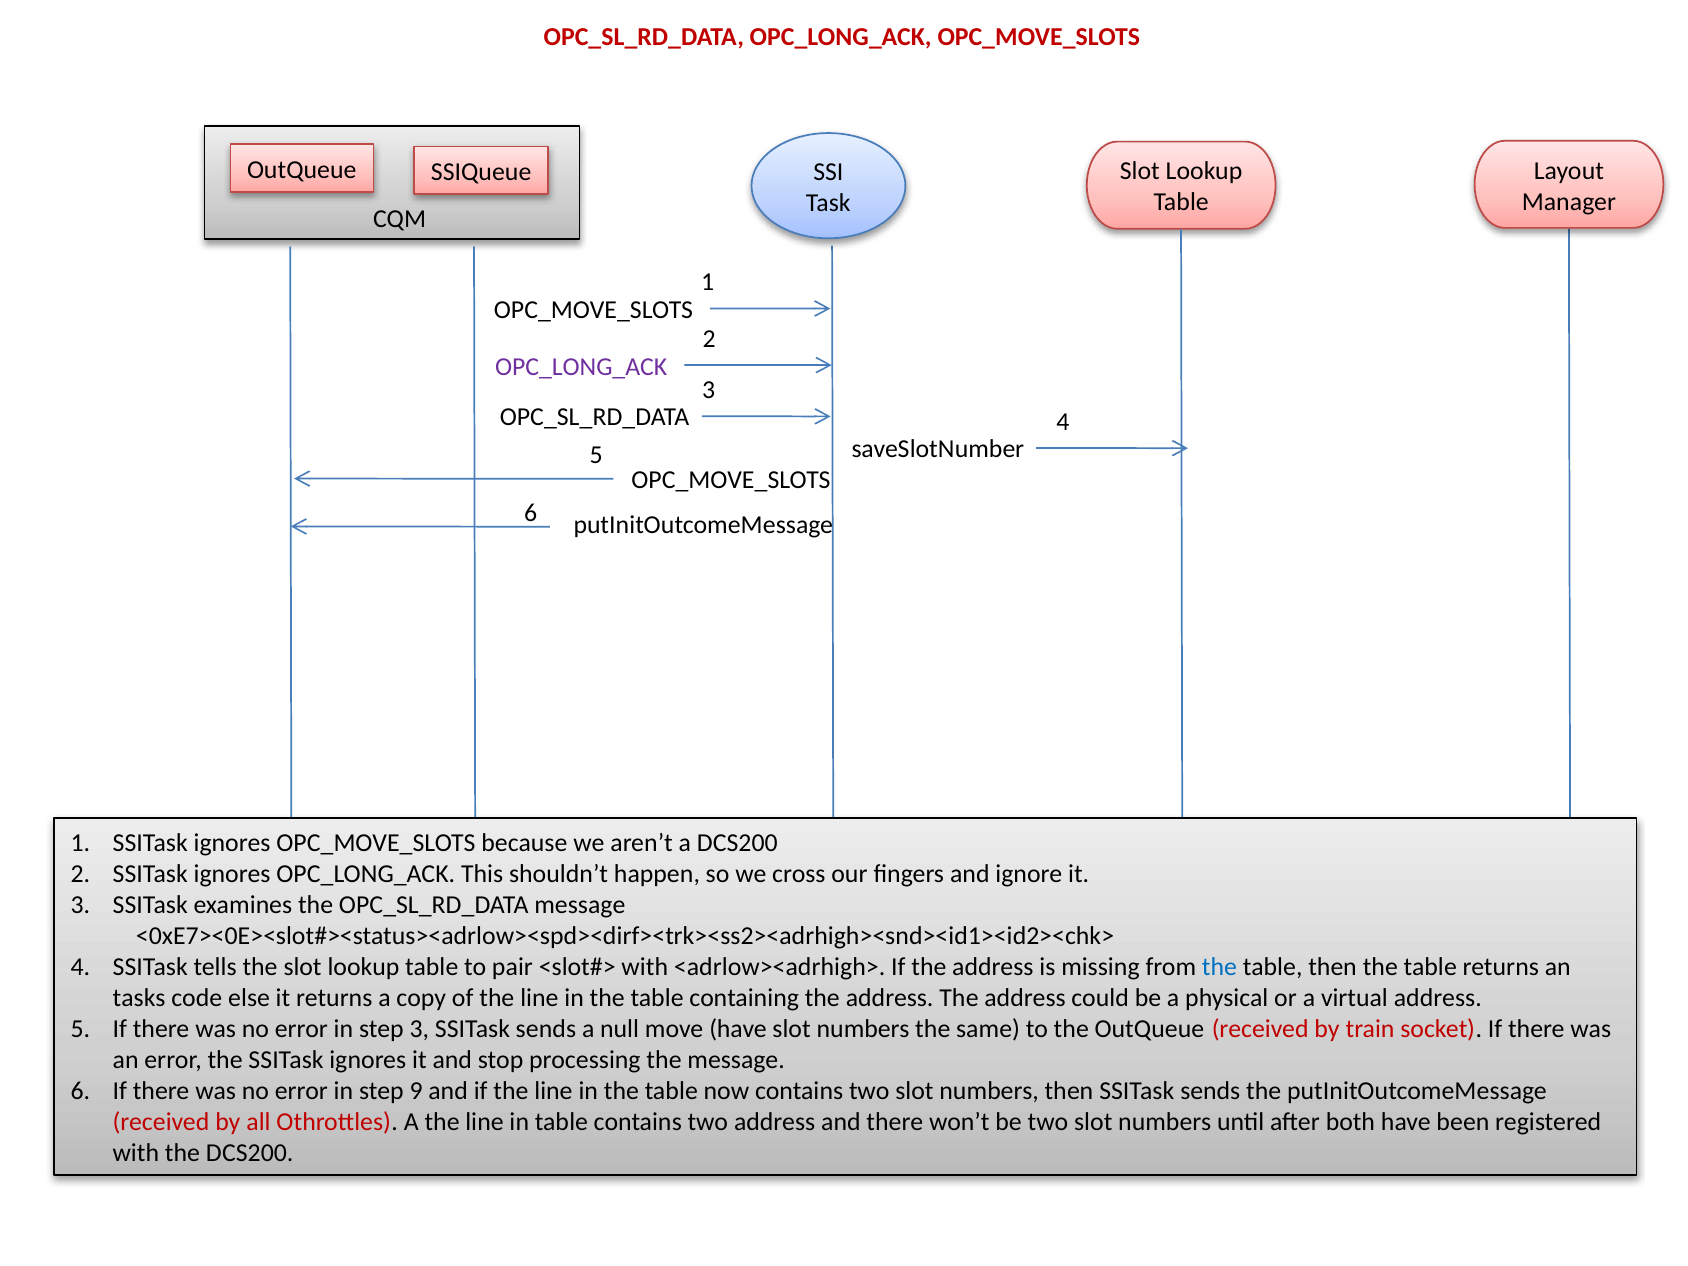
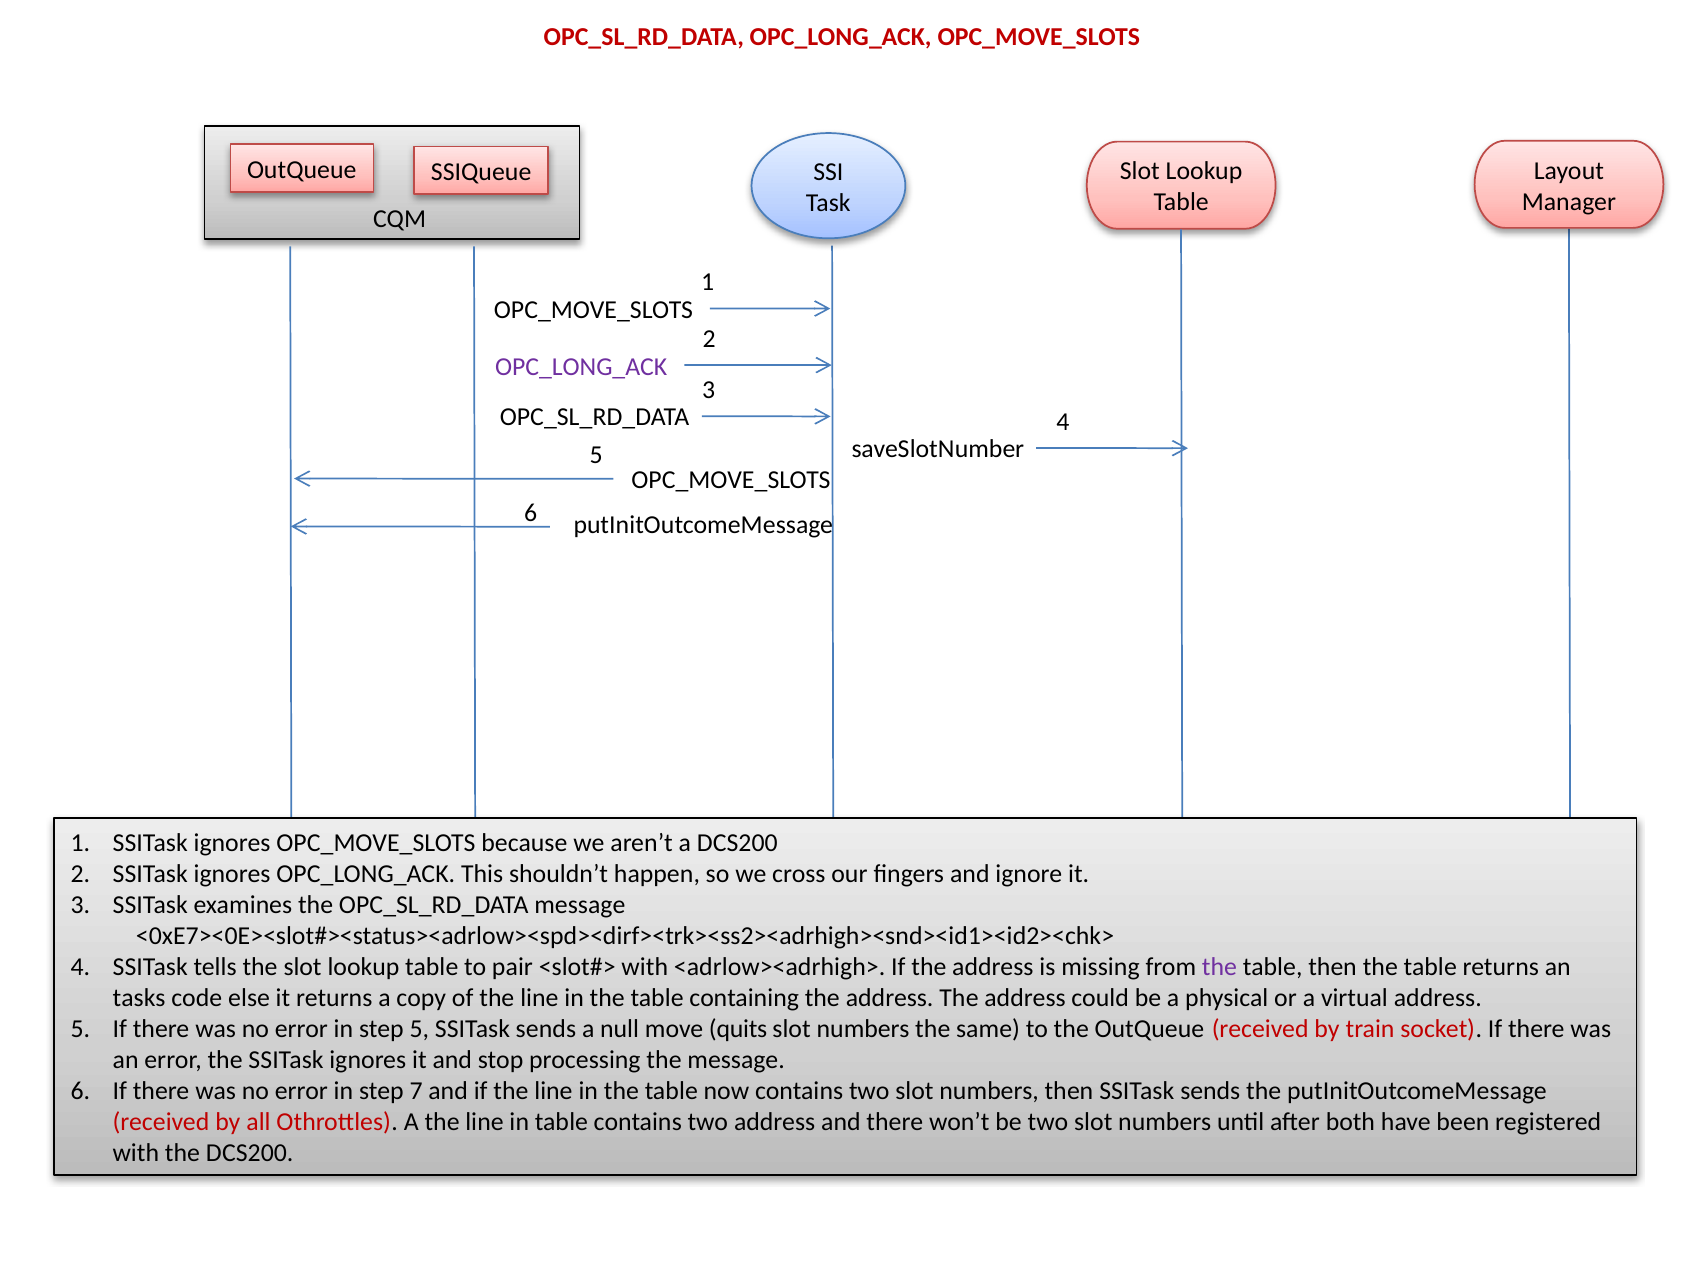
the colour: blue -> purple (1219, 967)
step 3: 3 -> 5 (419, 1029)
move have: have -> quits (738, 1029)
9: 9 -> 7 (416, 1091)
